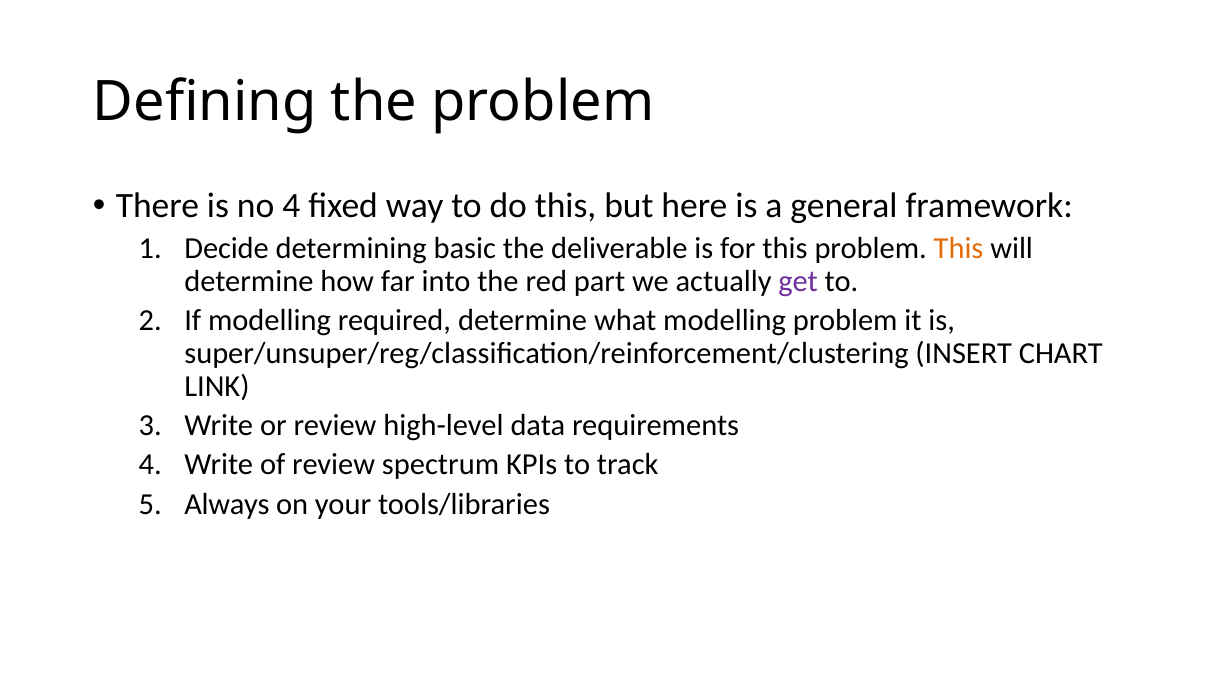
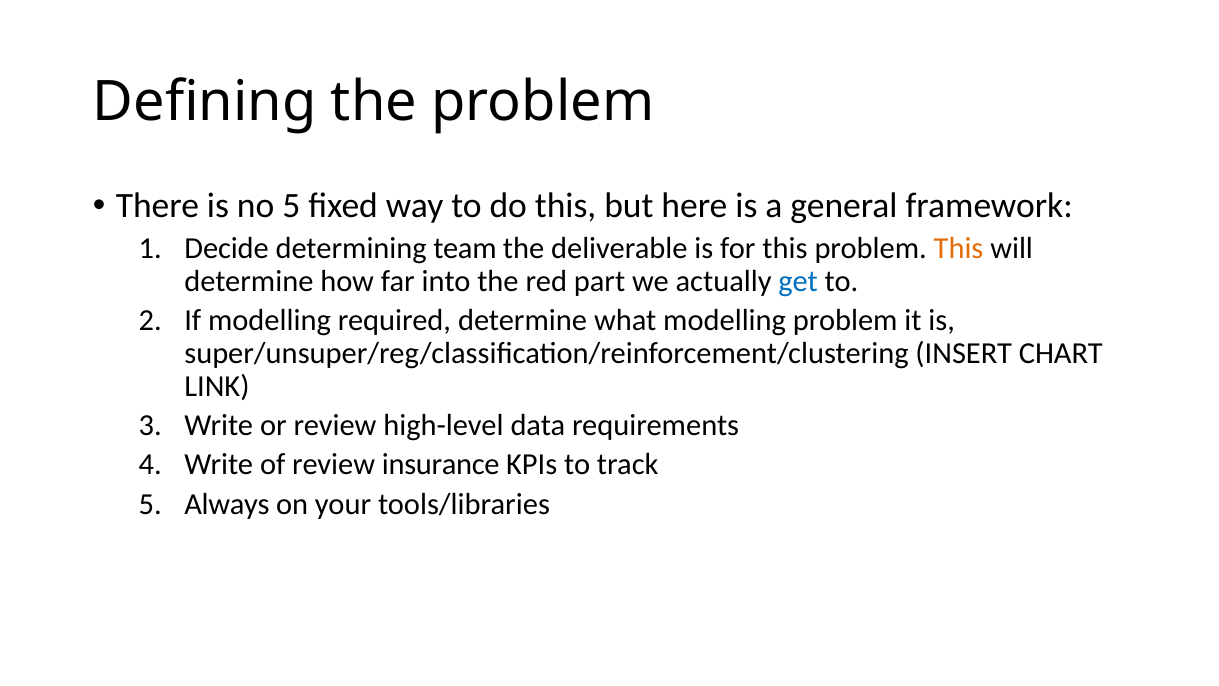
no 4: 4 -> 5 (291, 206)
basic: basic -> team (465, 248)
get colour: purple -> blue (798, 281)
spectrum: spectrum -> insurance (441, 465)
